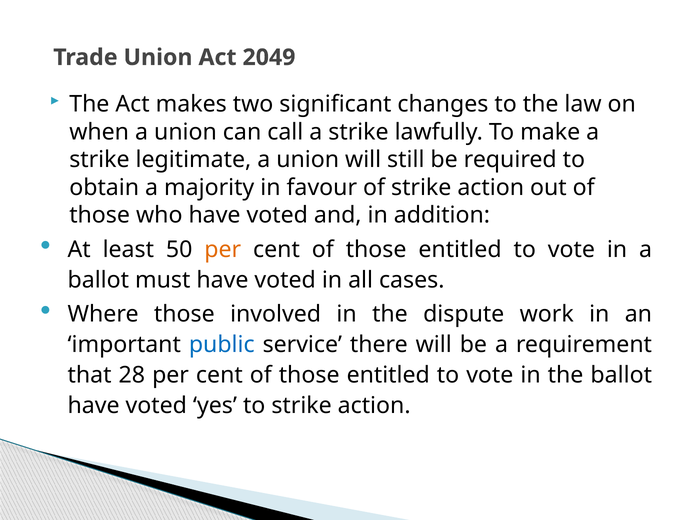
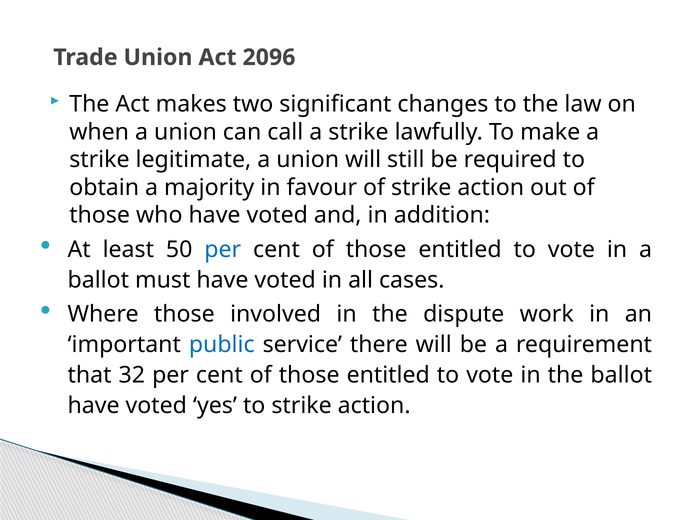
2049: 2049 -> 2096 (269, 57)
per colour: orange -> blue (223, 250)
28: 28 -> 32 (132, 376)
